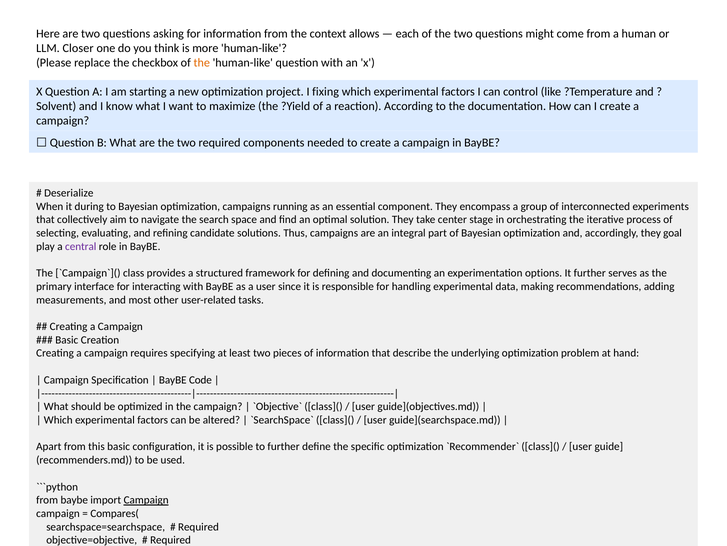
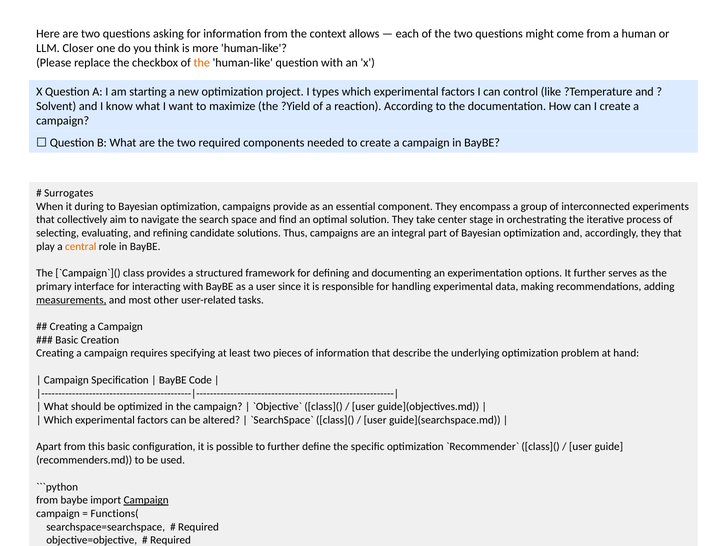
fixing: fixing -> types (326, 92)
Deserialize: Deserialize -> Surrogates (69, 193)
running: running -> provide (290, 206)
they goal: goal -> that (673, 233)
central colour: purple -> orange (81, 246)
measurements underline: none -> present (71, 299)
Compares(: Compares( -> Functions( (115, 513)
